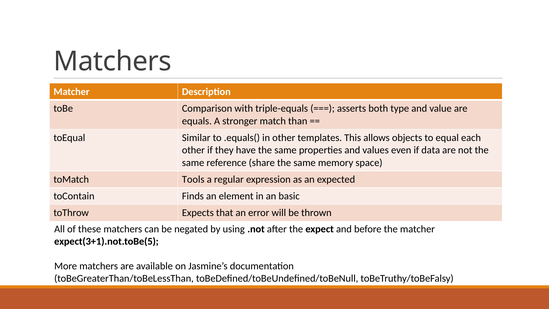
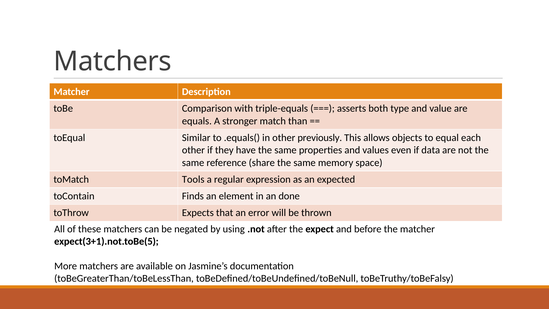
templates: templates -> previously (320, 138)
basic: basic -> done (289, 196)
